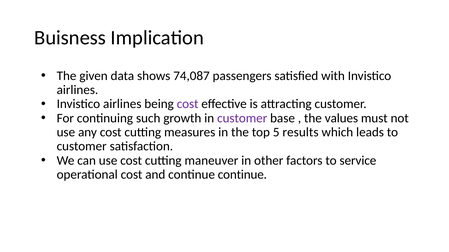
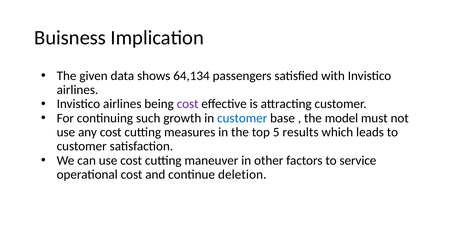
74,087: 74,087 -> 64,134 (191, 76)
customer colour: purple -> blue (242, 118)
values: values -> model (341, 118)
continue continue: continue -> deletion (242, 175)
